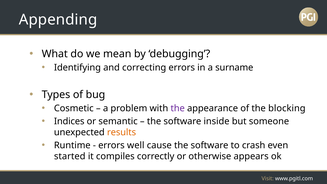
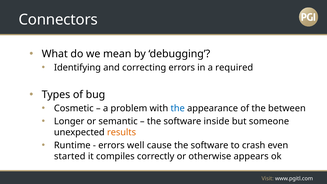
Appending: Appending -> Connectors (58, 20)
surname: surname -> required (234, 68)
the colour: purple -> blue (178, 108)
blocking: blocking -> between (287, 108)
Indices: Indices -> Longer (69, 121)
